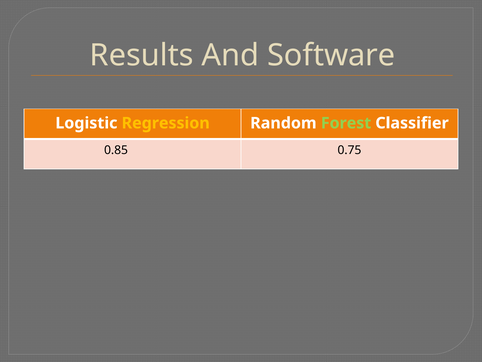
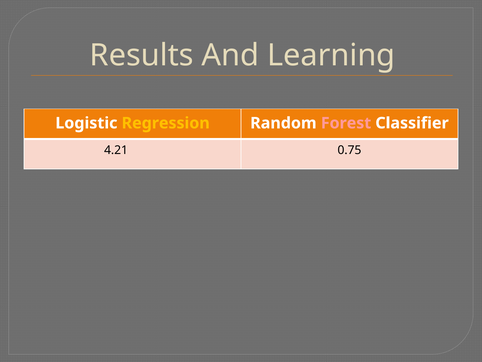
Software: Software -> Learning (331, 55)
Forest colour: light green -> pink (346, 123)
0.85: 0.85 -> 4.21 (116, 150)
